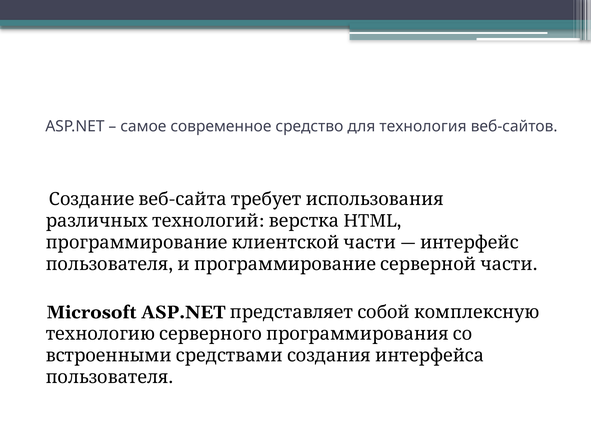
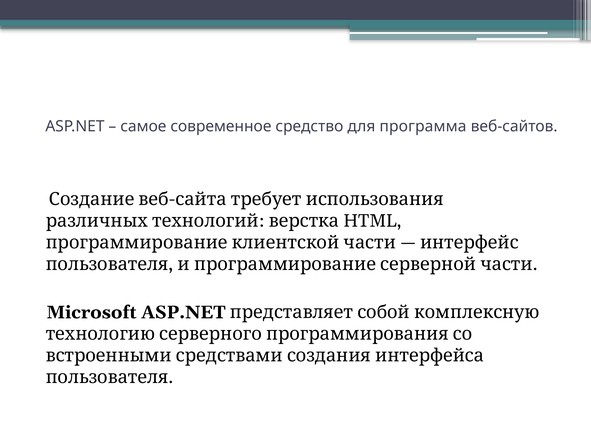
технология: технология -> программа (423, 126)
